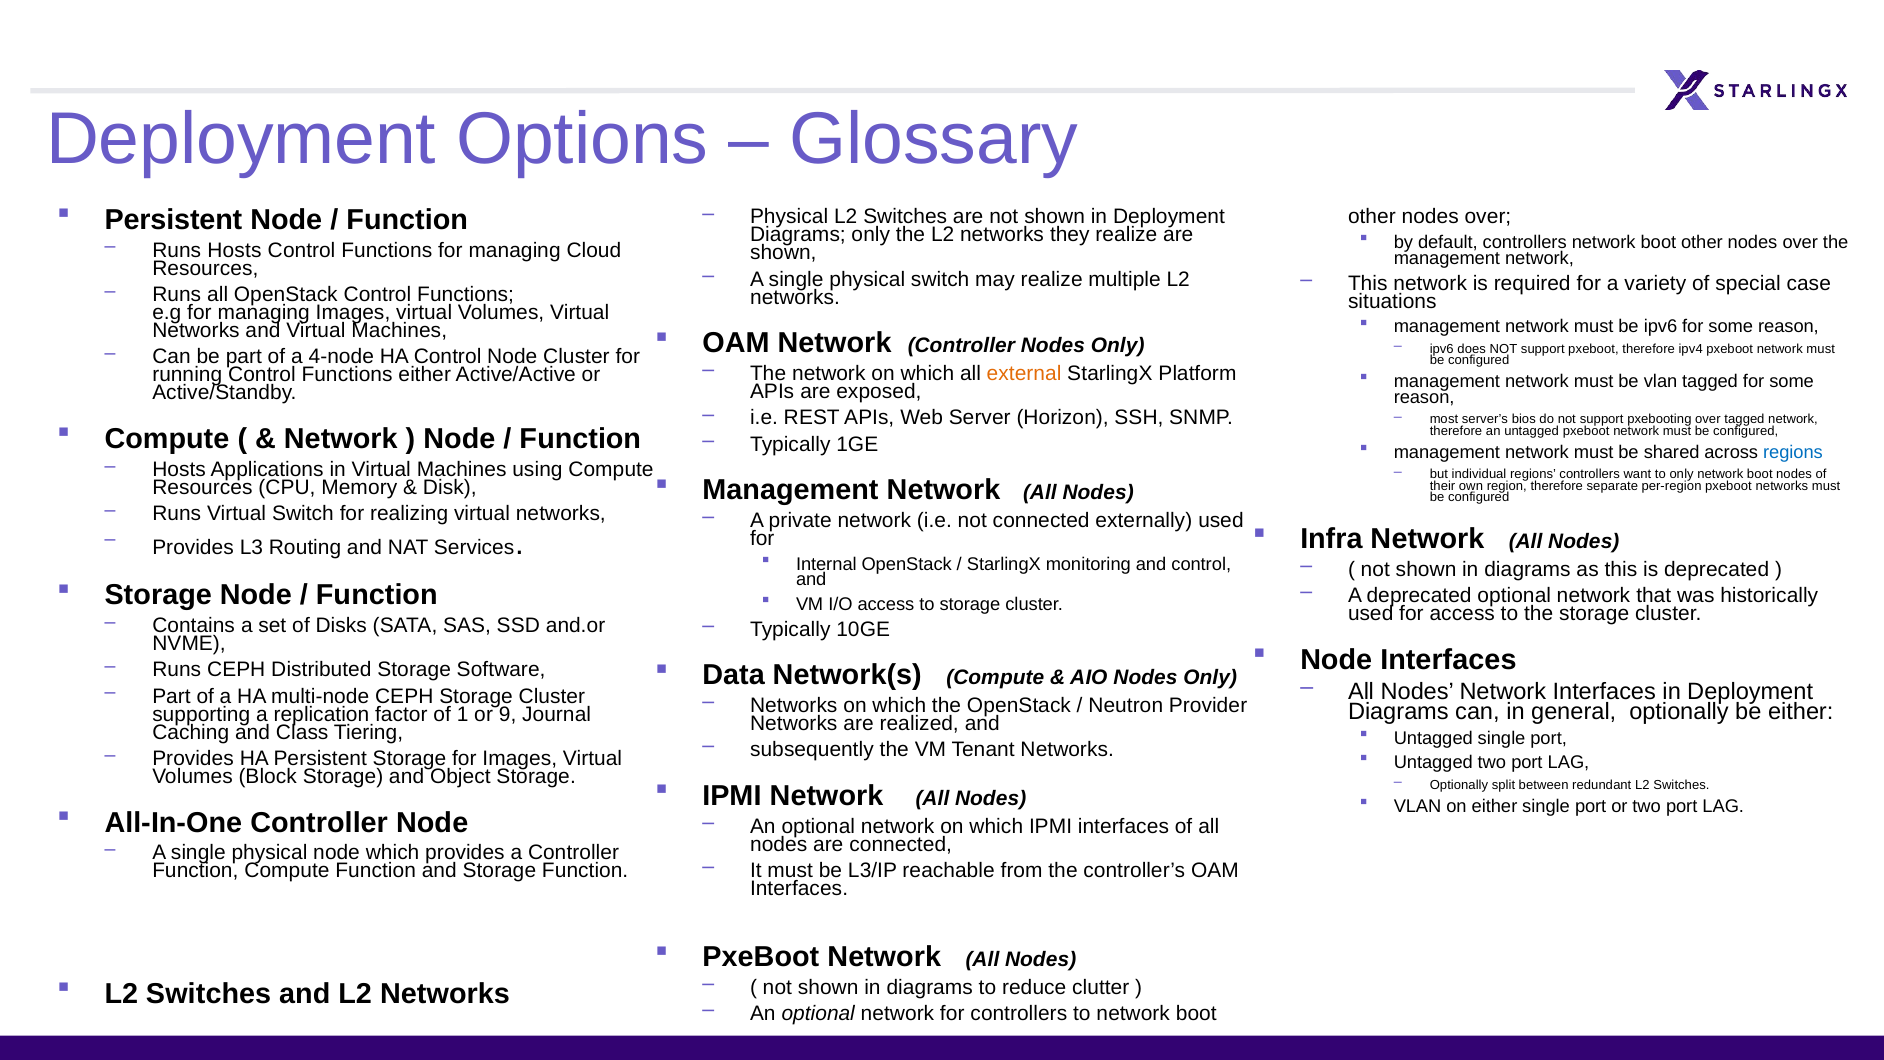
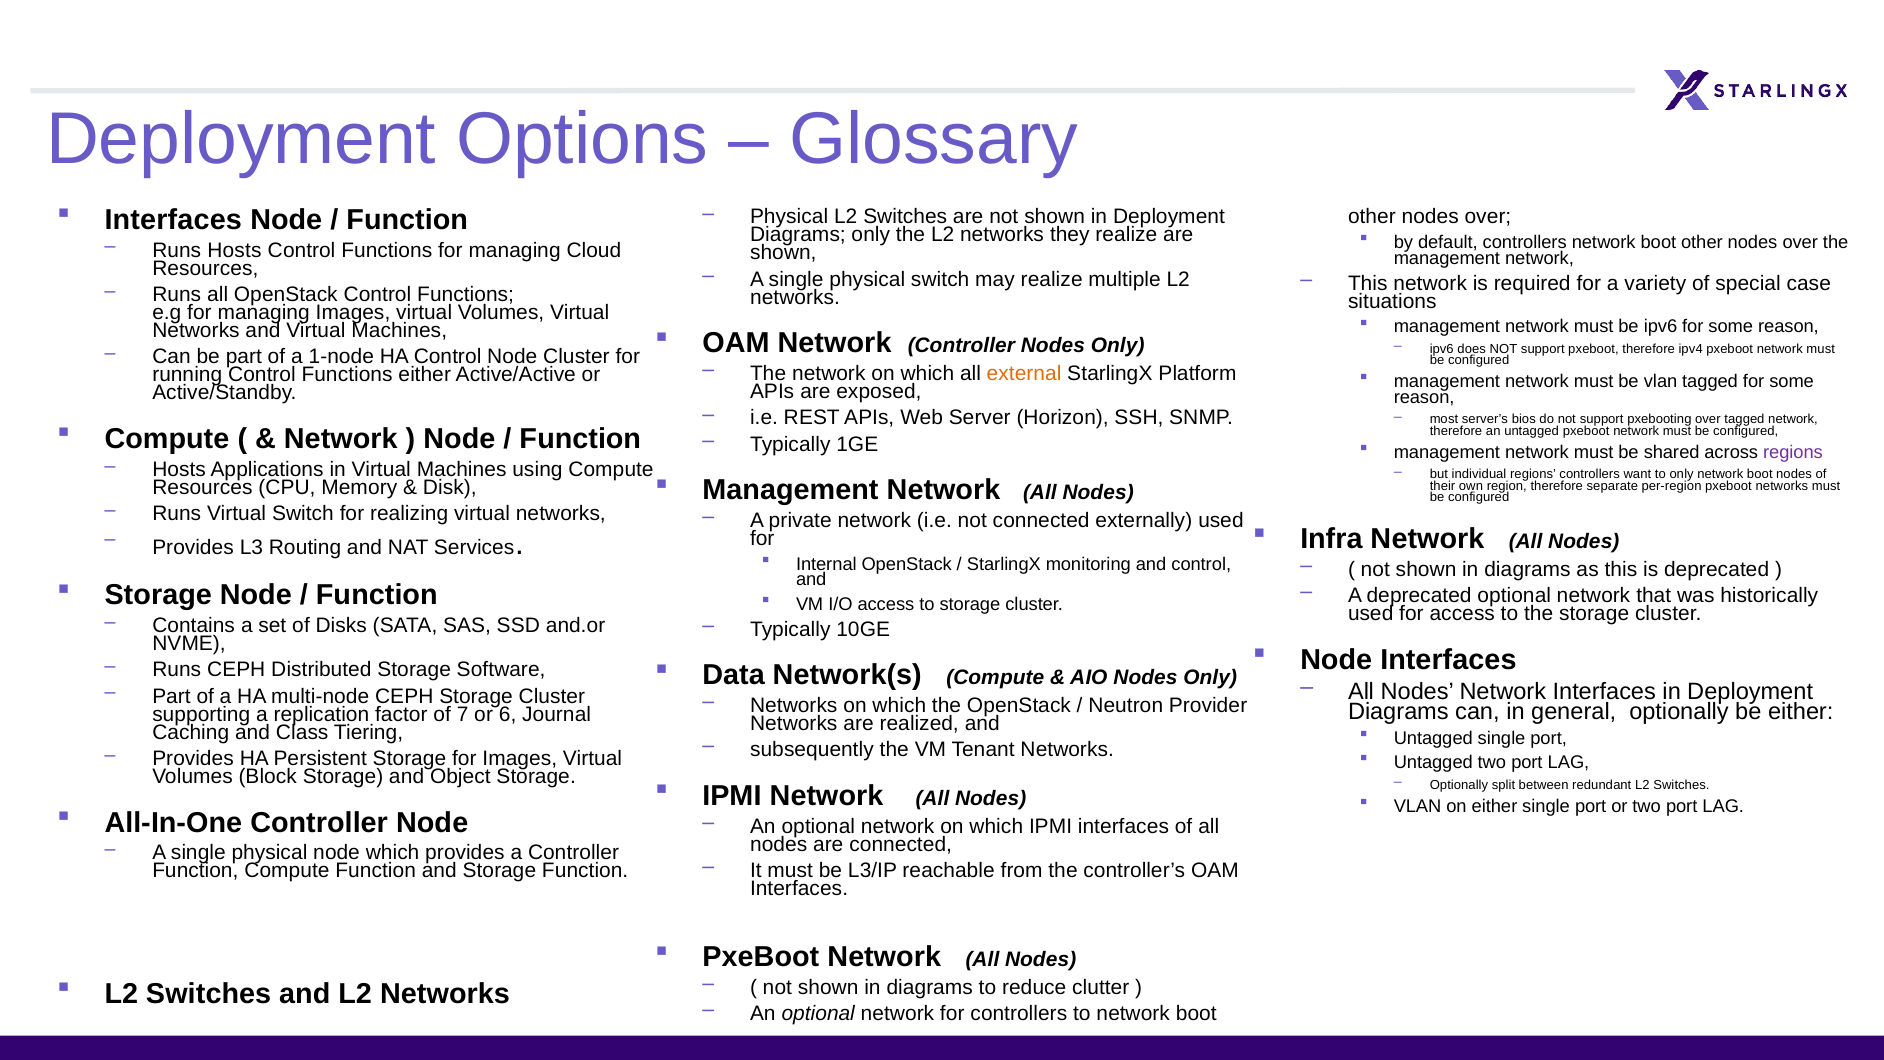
Persistent: Persistent -> Interfaces (173, 220)
4-node: 4-node -> 1-node (341, 357)
regions colour: blue -> purple (1793, 452)
1: 1 -> 7 (463, 714)
9: 9 -> 6 (508, 714)
